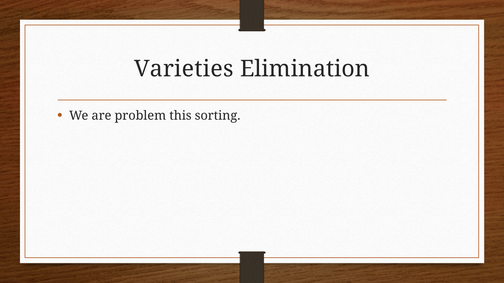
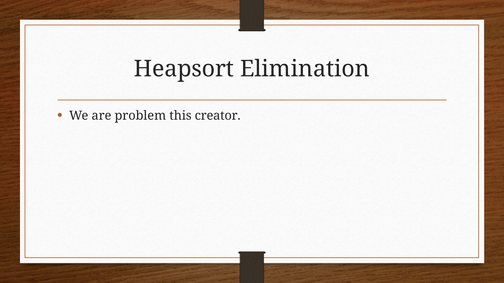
Varieties: Varieties -> Heapsort (184, 69)
sorting: sorting -> creator (218, 116)
